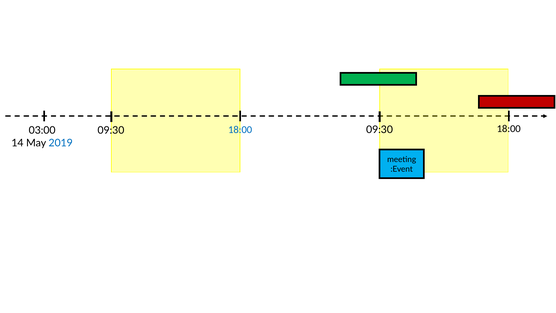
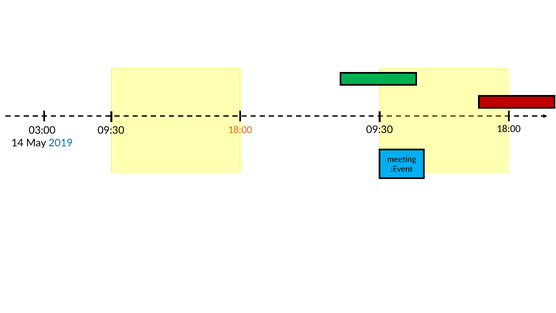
18:00 colour: blue -> orange (240, 129)
